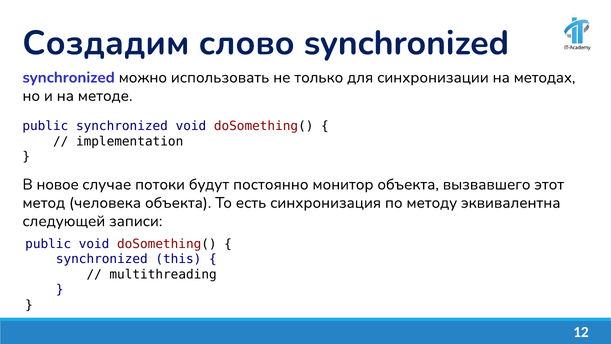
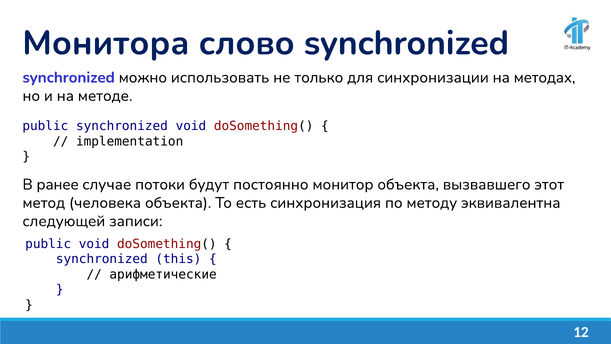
Создадим: Создадим -> Монитора (106, 43)
новое: новое -> ранее (58, 184)
multithreading: multithreading -> арифметические (163, 274)
